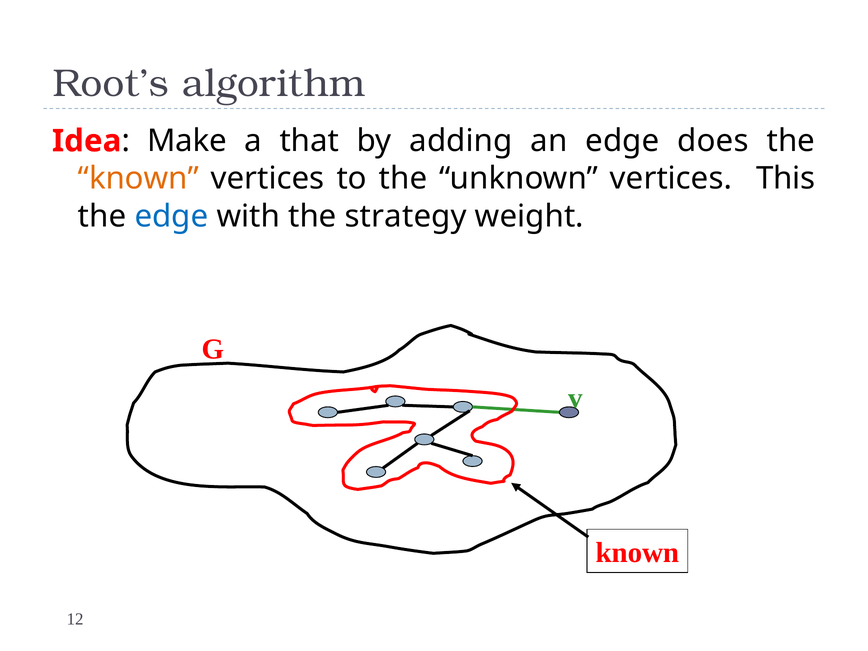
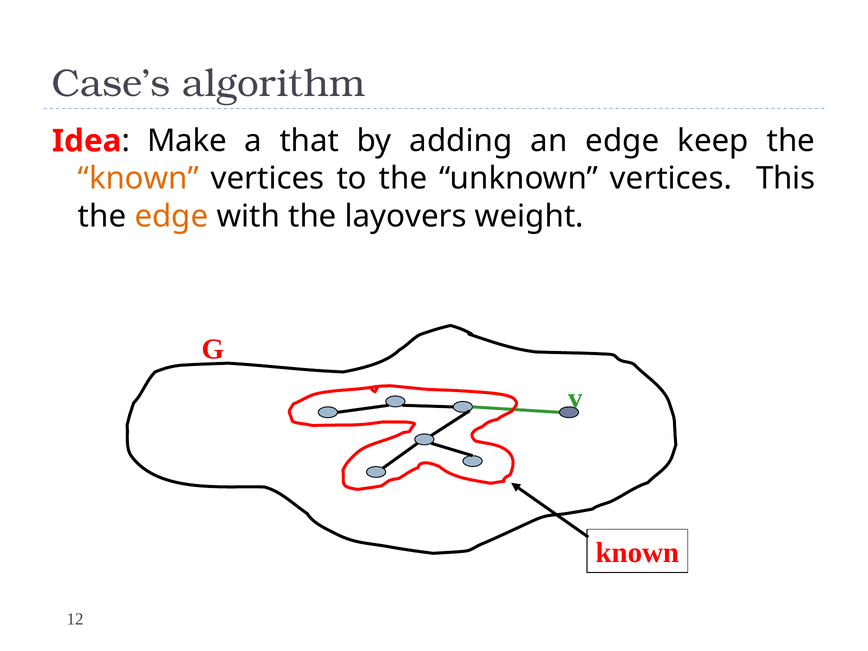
Root’s: Root’s -> Case’s (111, 84)
does: does -> keep (713, 141)
edge colour: blue -> orange (171, 216)
strategy: strategy -> layovers (406, 216)
